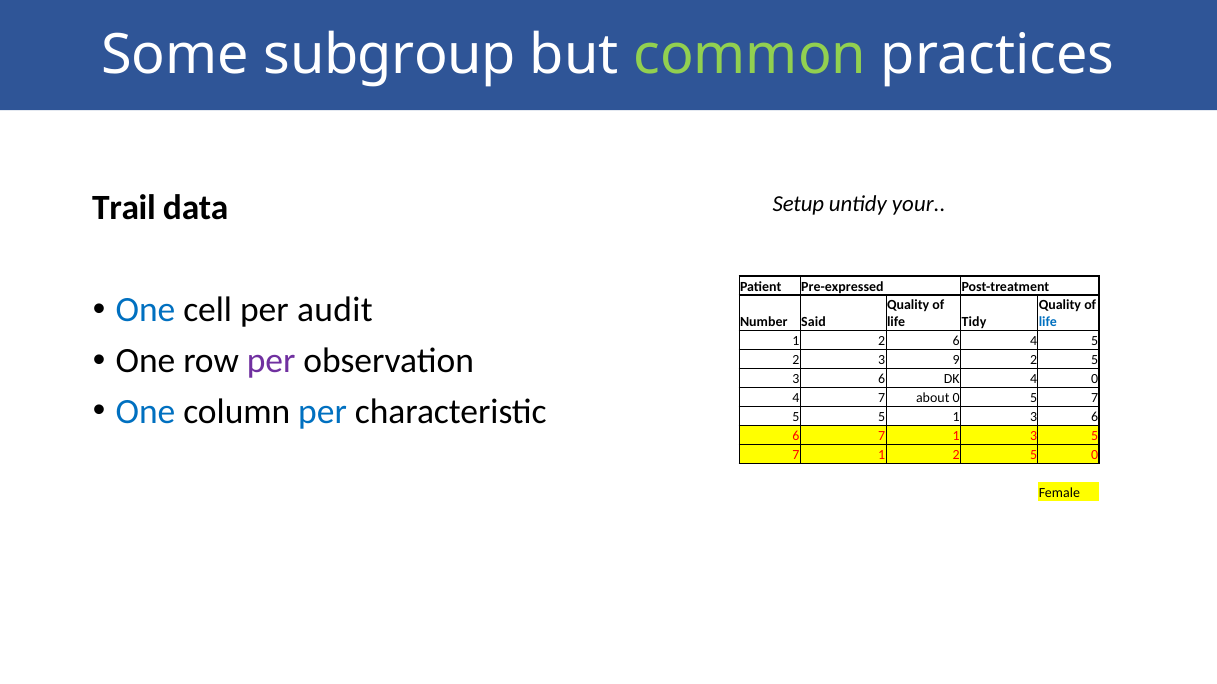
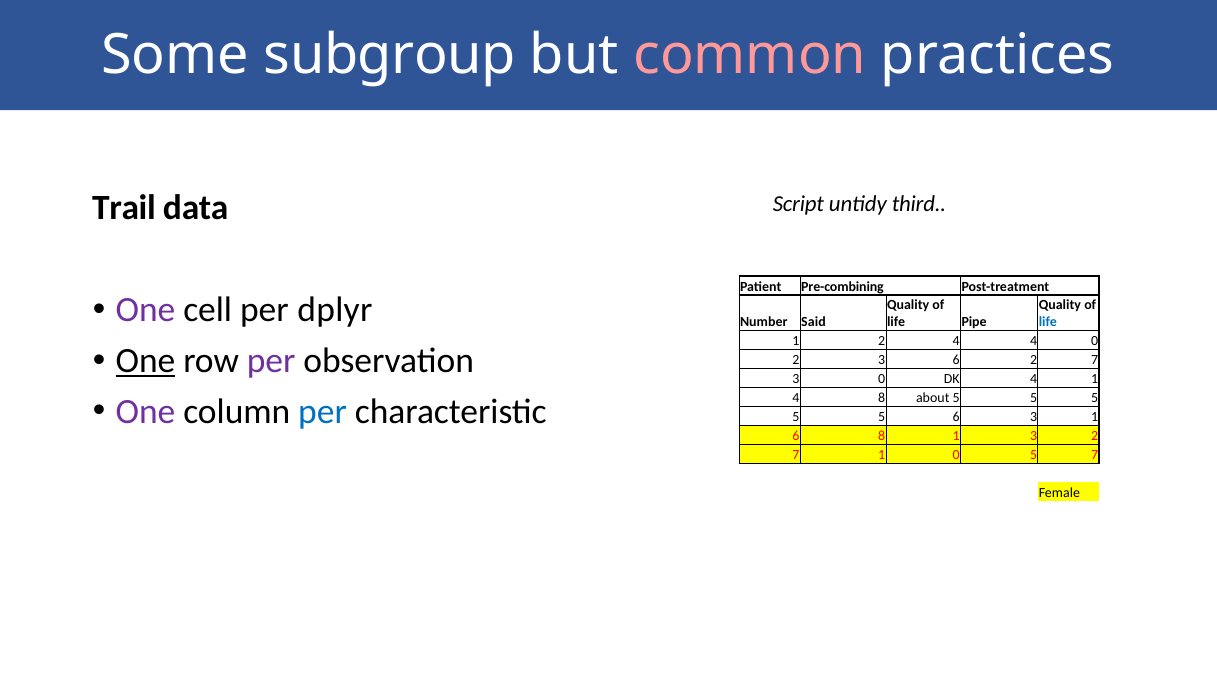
common colour: light green -> pink (750, 55)
Setup: Setup -> Script (798, 204)
your: your -> third (919, 204)
Pre-expressed: Pre-expressed -> Pre-combining (842, 287)
One colour: blue -> purple (145, 310)
audit: audit -> dplyr (335, 310)
Tidy: Tidy -> Pipe (974, 322)
2 6: 6 -> 4 (956, 341)
4 5: 5 -> 0 (1095, 341)
One underline: none -> present (145, 361)
3 9: 9 -> 6 (956, 360)
5: 5 -> 7 (1095, 360)
6: 6 -> 0 (882, 379)
4 0: 0 -> 1 (1095, 379)
4 7: 7 -> 8 (882, 398)
about 0: 0 -> 5 (956, 398)
7: 7 -> 5 (1095, 398)
One colour: blue -> purple (145, 412)
5 1: 1 -> 6 (956, 417)
6: 6 -> 1 (1095, 417)
6 7: 7 -> 8 (882, 436)
3 5: 5 -> 2 (1095, 436)
7 1 2: 2 -> 0 (956, 455)
5 0: 0 -> 7 (1095, 455)
